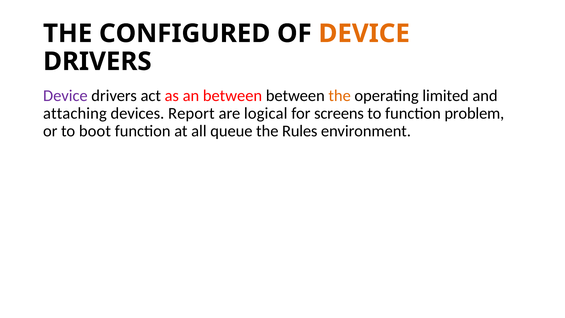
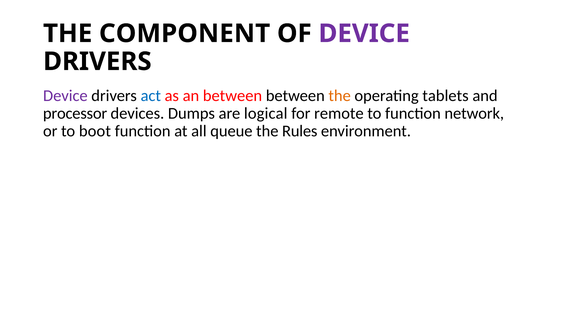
CONFIGURED: CONFIGURED -> COMPONENT (185, 33)
DEVICE colour: orange -> purple (364, 33)
act colour: black -> blue (151, 96)
limited: limited -> tablets (446, 96)
attaching: attaching -> processor (75, 113)
Report: Report -> Dumps (191, 113)
screens: screens -> remote (339, 113)
problem: problem -> network (474, 113)
